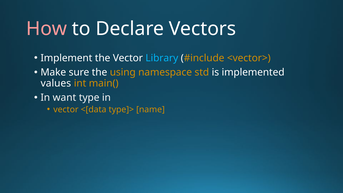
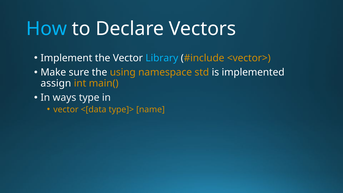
How colour: pink -> light blue (47, 29)
values: values -> assign (56, 83)
want: want -> ways (64, 98)
